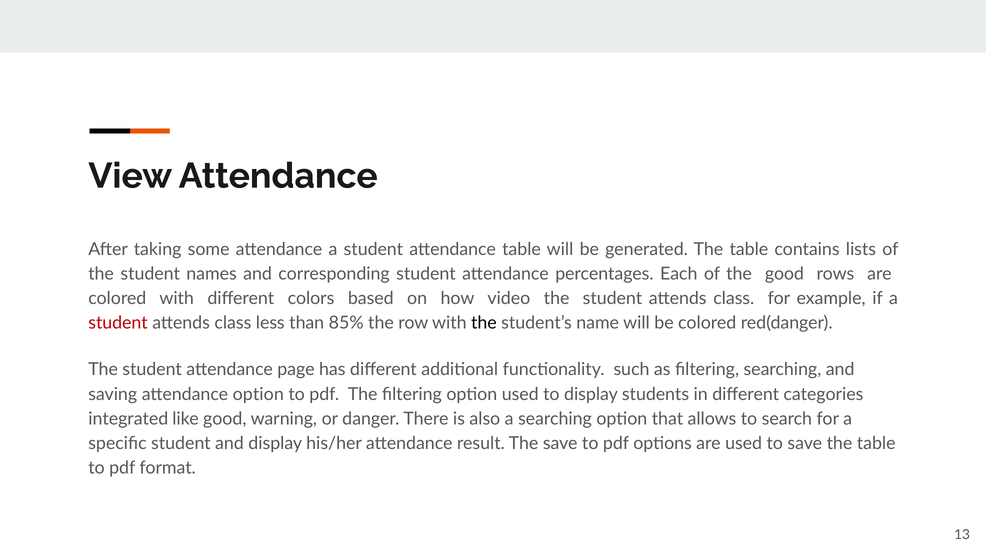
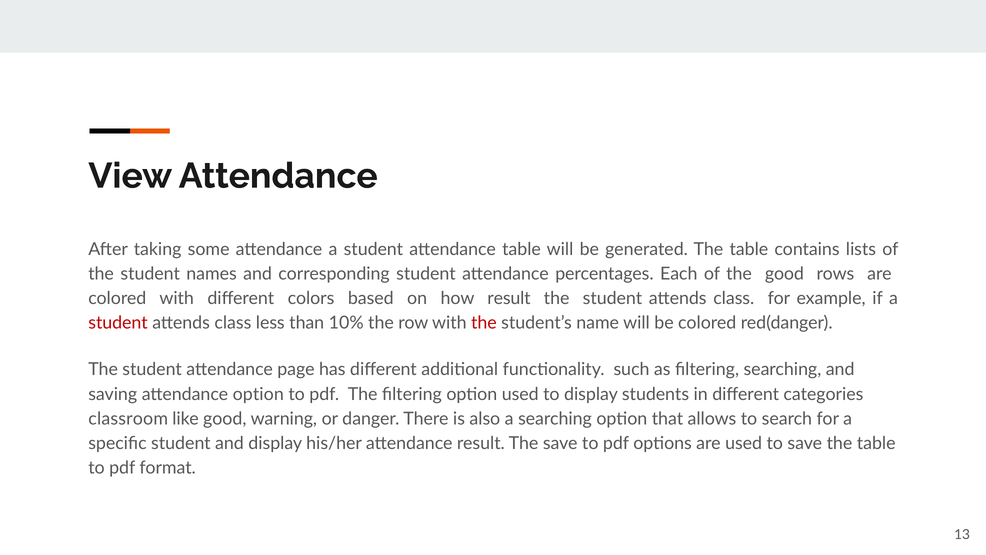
how video: video -> result (509, 298)
85%: 85% -> 10% (346, 323)
the colour: black -> red (484, 323)
integrated: integrated -> classroom (128, 418)
